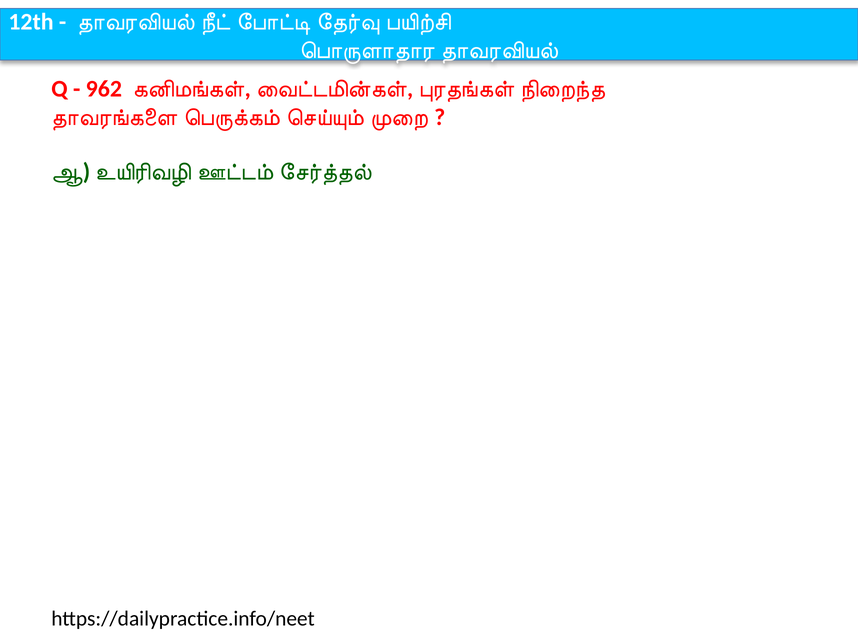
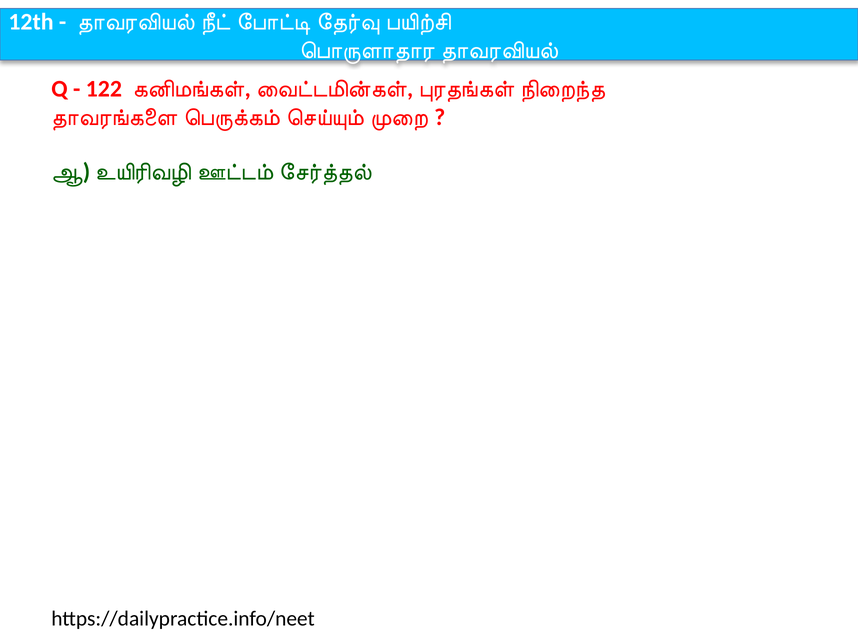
962: 962 -> 122 (104, 89)
